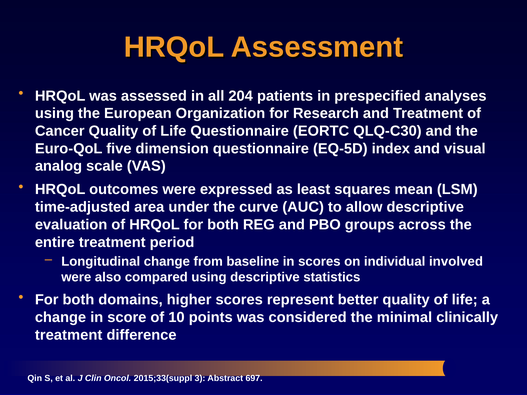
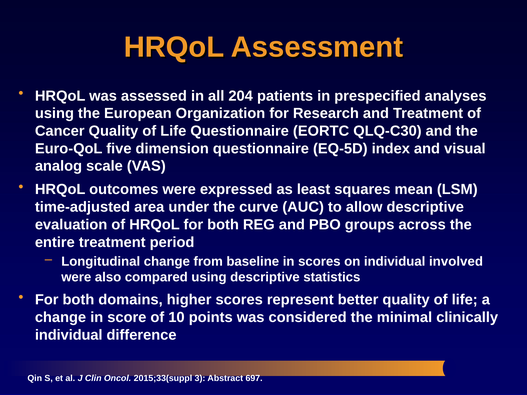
treatment: treatment -> individual (69, 335)
